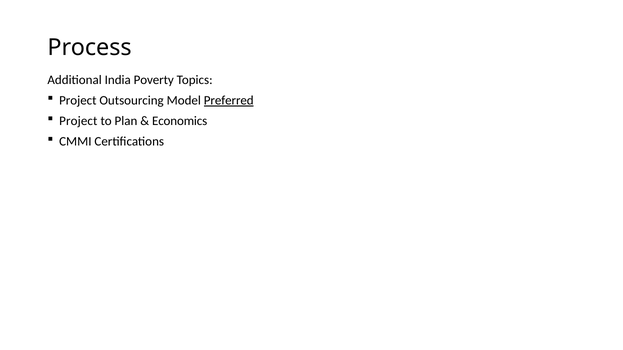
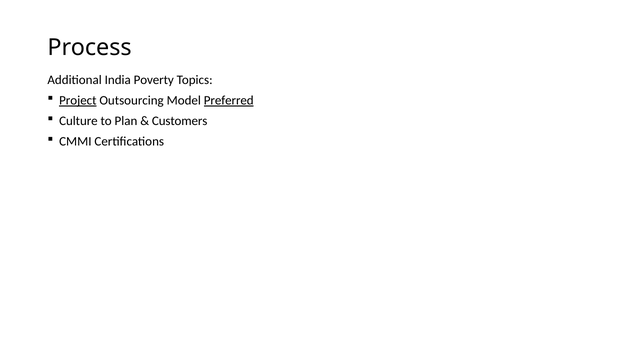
Project underline: none -> present (78, 101)
Project: Project -> Culture (78, 121)
Economics: Economics -> Customers (180, 121)
